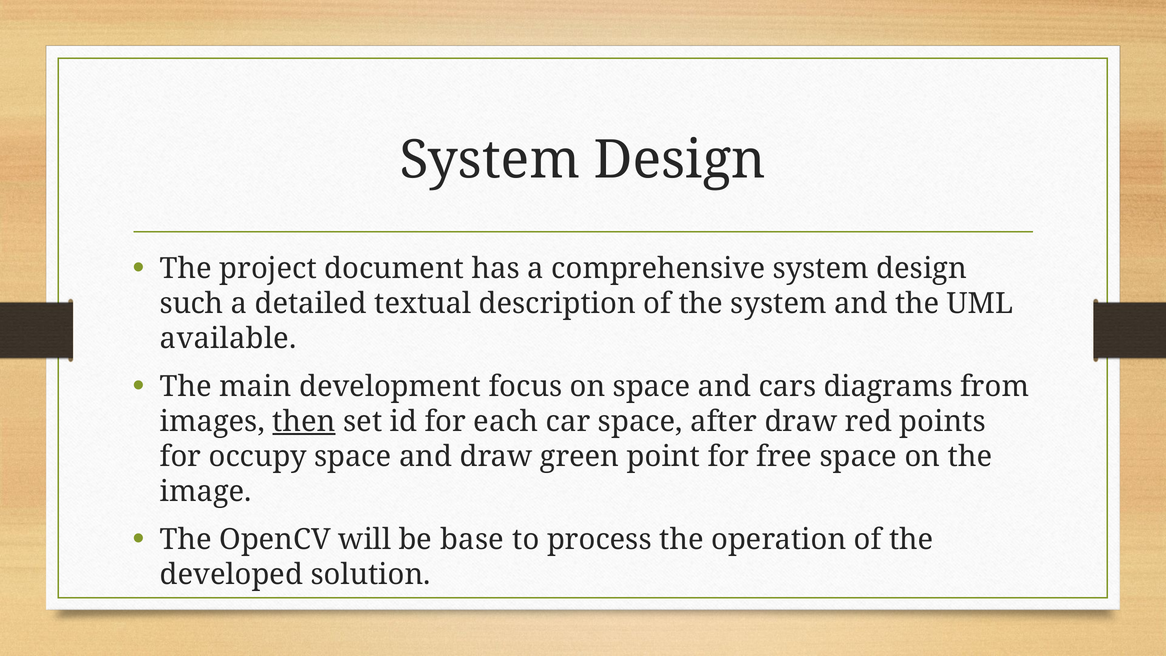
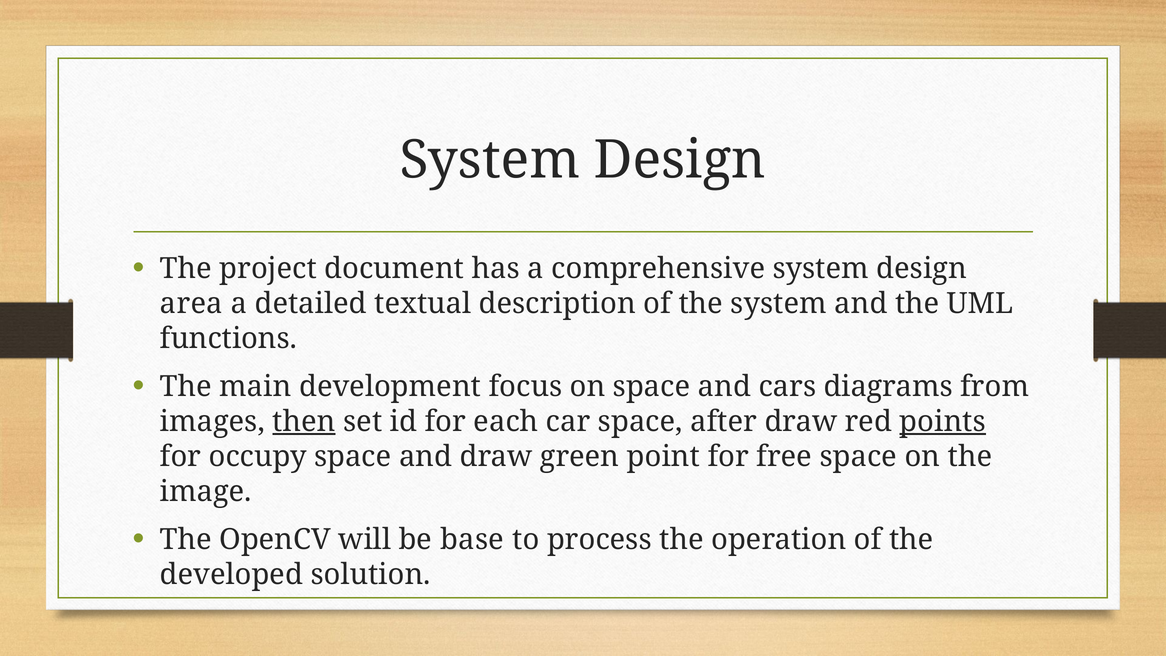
such: such -> area (191, 303)
available: available -> functions (228, 338)
points underline: none -> present (943, 421)
